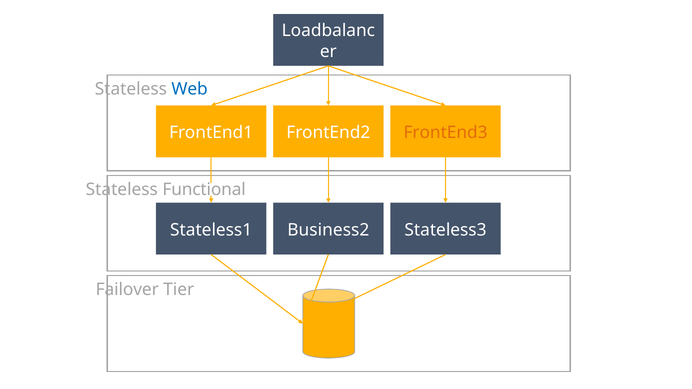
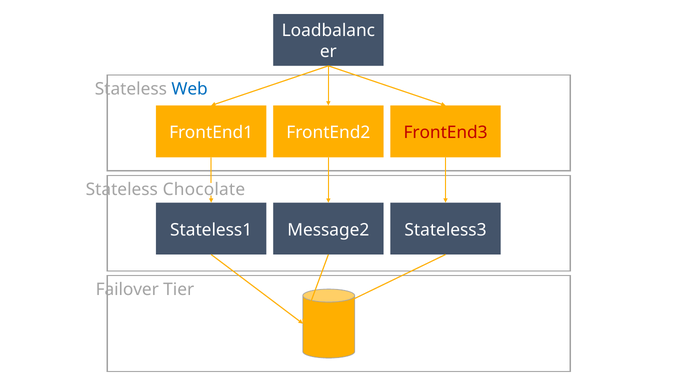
FrontEnd3 colour: orange -> red (446, 133)
Functional: Functional -> Chocolate (204, 190)
Business2: Business2 -> Message2 (328, 230)
